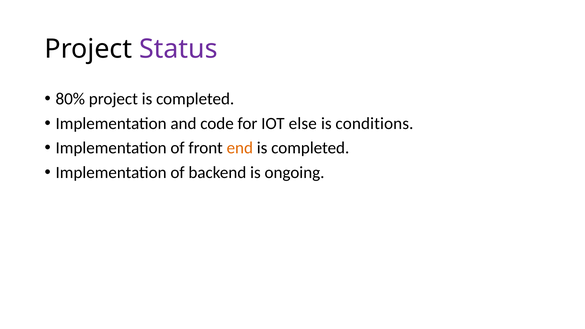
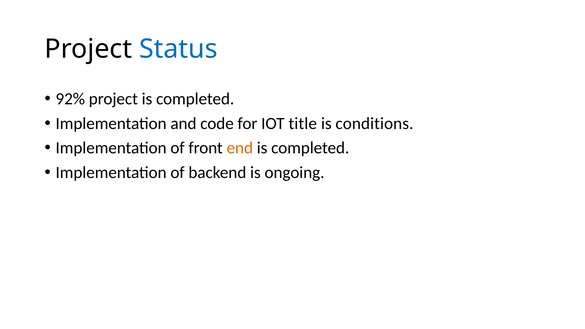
Status colour: purple -> blue (178, 49)
80%: 80% -> 92% (70, 99)
else: else -> title (303, 123)
